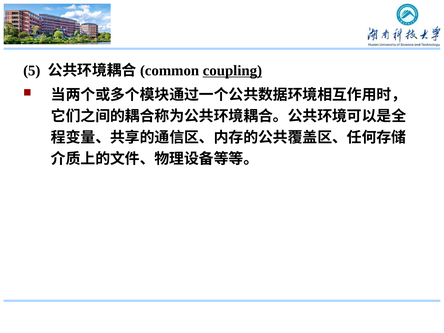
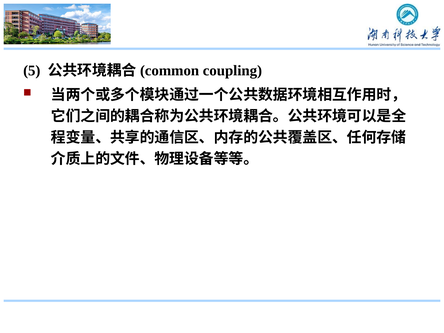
coupling underline: present -> none (232, 71)
